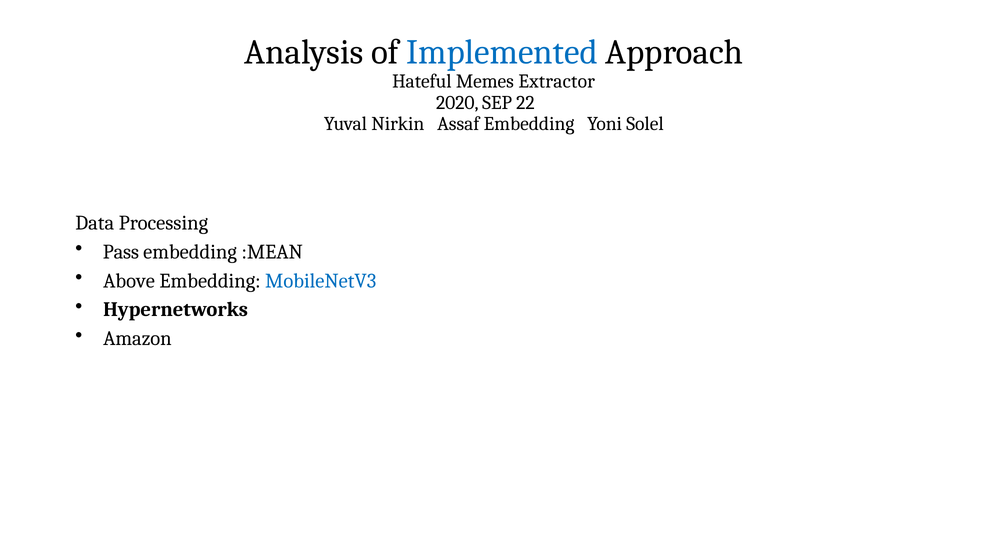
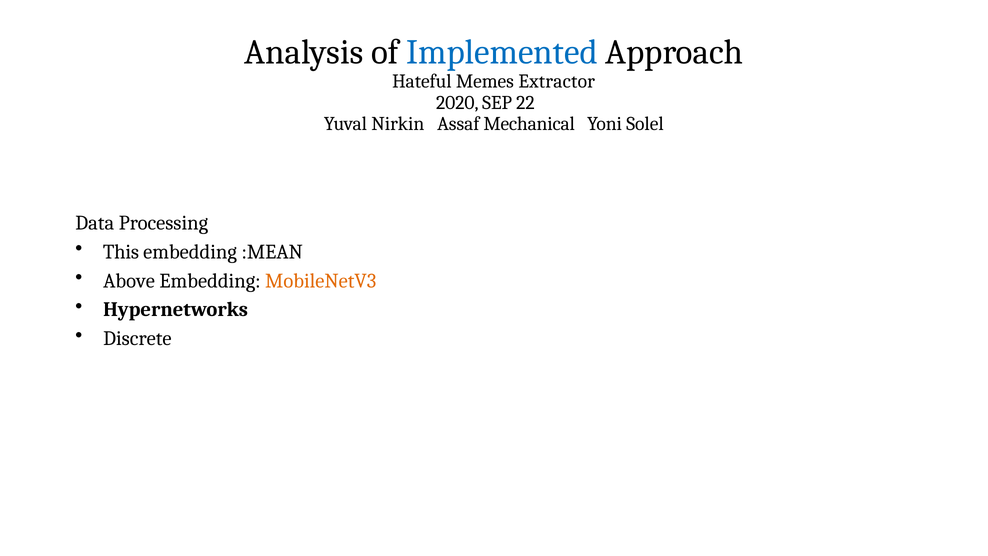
Assaf Embedding: Embedding -> Mechanical (529, 124)
Pass: Pass -> This (121, 252)
MobileNetV3 colour: blue -> orange (321, 281)
Amazon: Amazon -> Discrete (137, 338)
